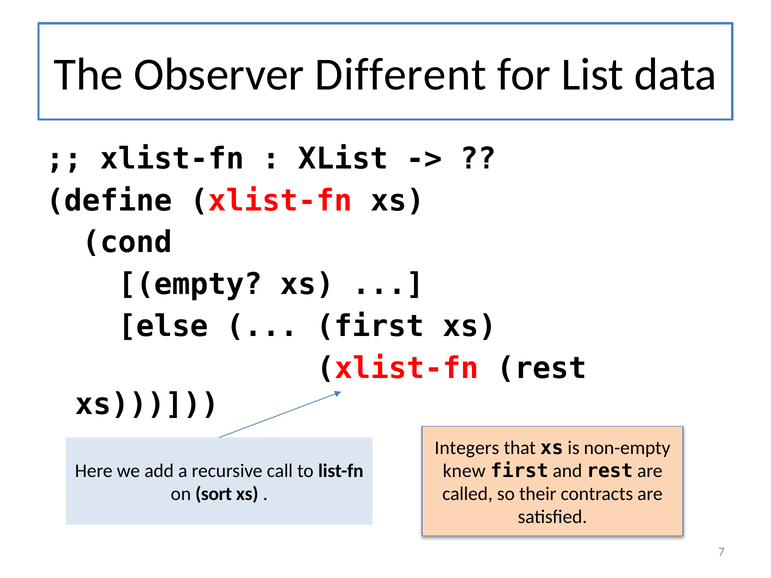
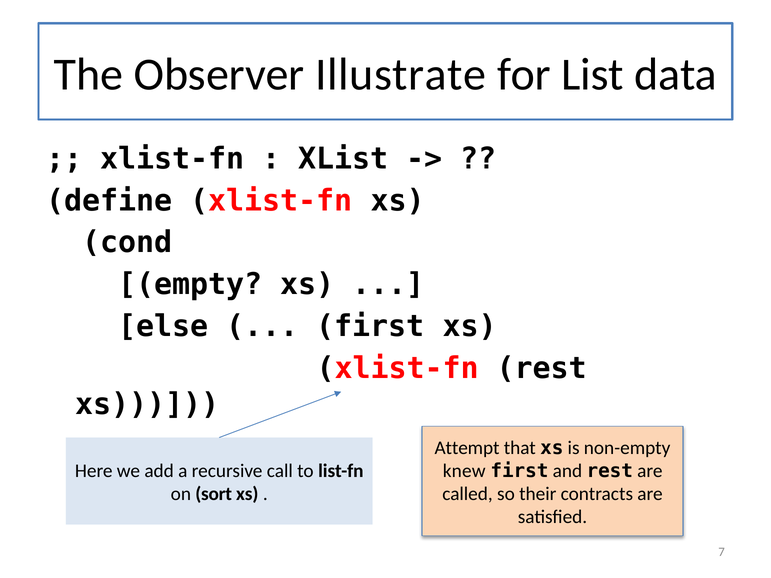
Different: Different -> Illustrate (401, 75)
Integers: Integers -> Attempt (467, 448)
